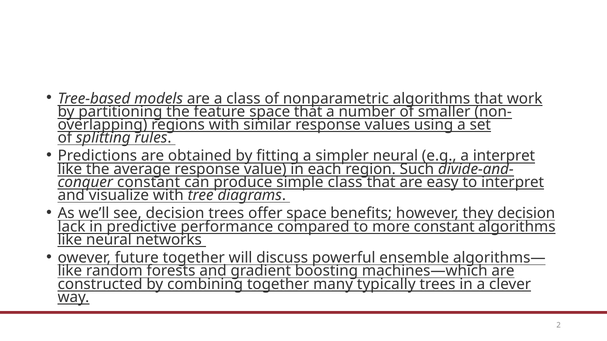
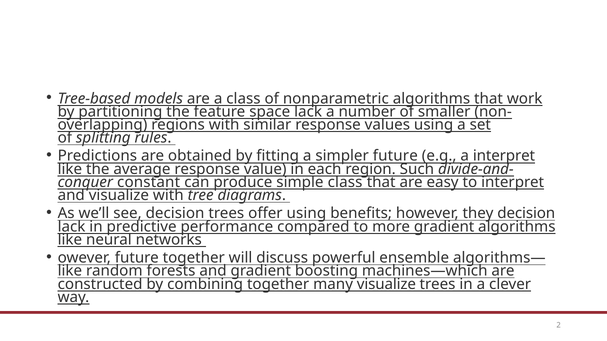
space that: that -> lack (308, 112)
simpler neural: neural -> future (395, 156)
offer space: space -> using (306, 214)
more constant: constant -> gradient (444, 227)
many typically: typically -> visualize (386, 284)
